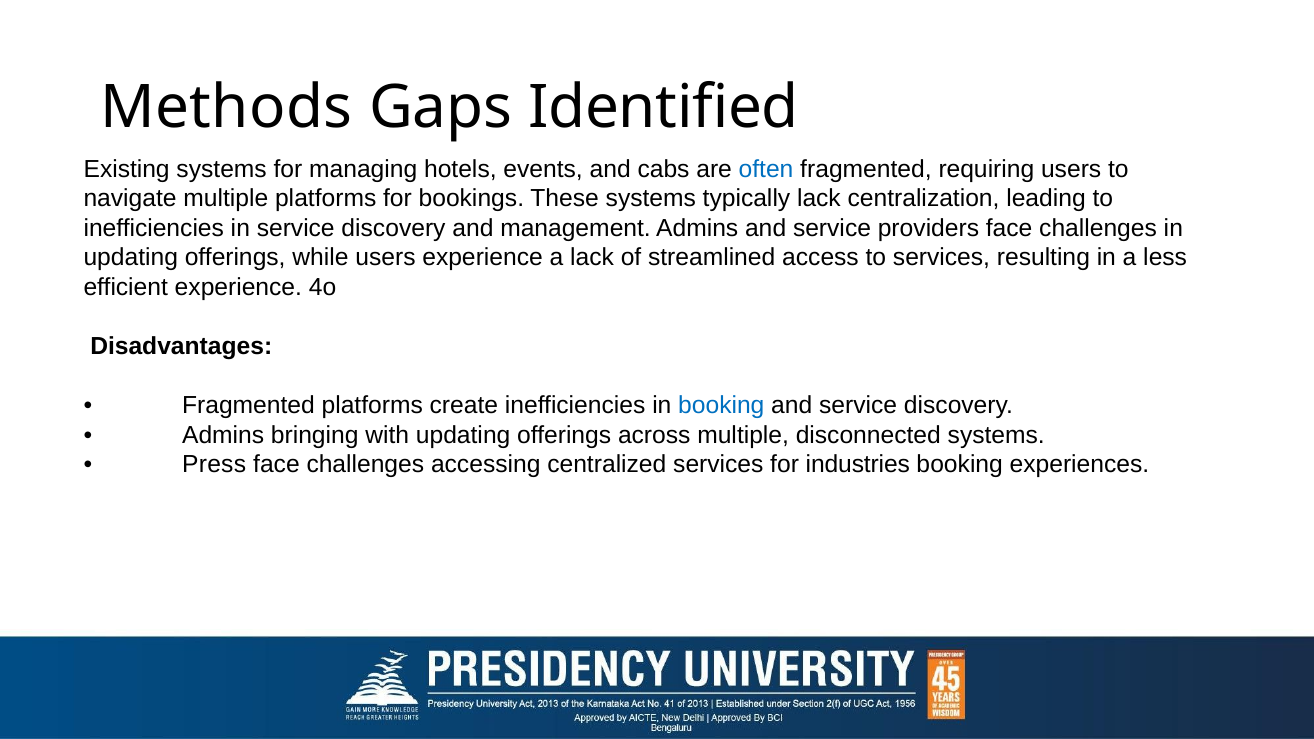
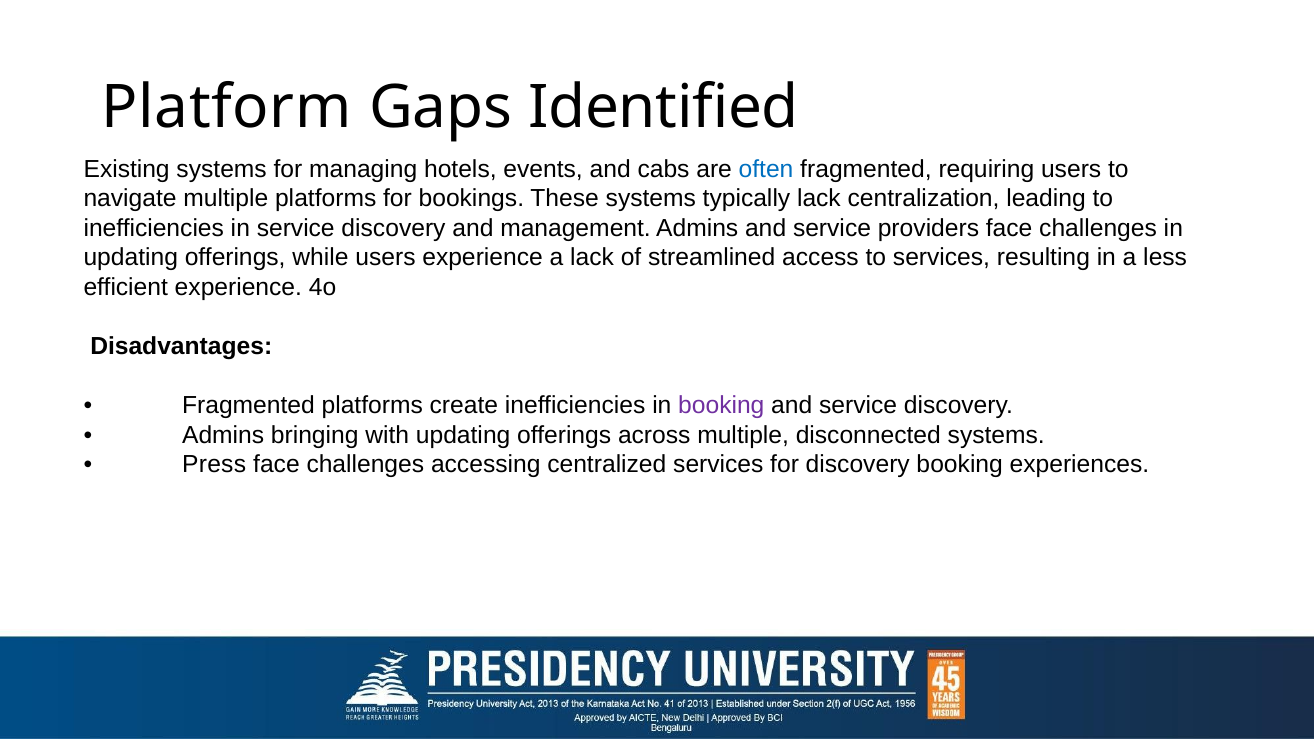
Methods: Methods -> Platform (226, 108)
booking colour: blue -> purple (721, 406)
for industries: industries -> discovery (858, 465)
